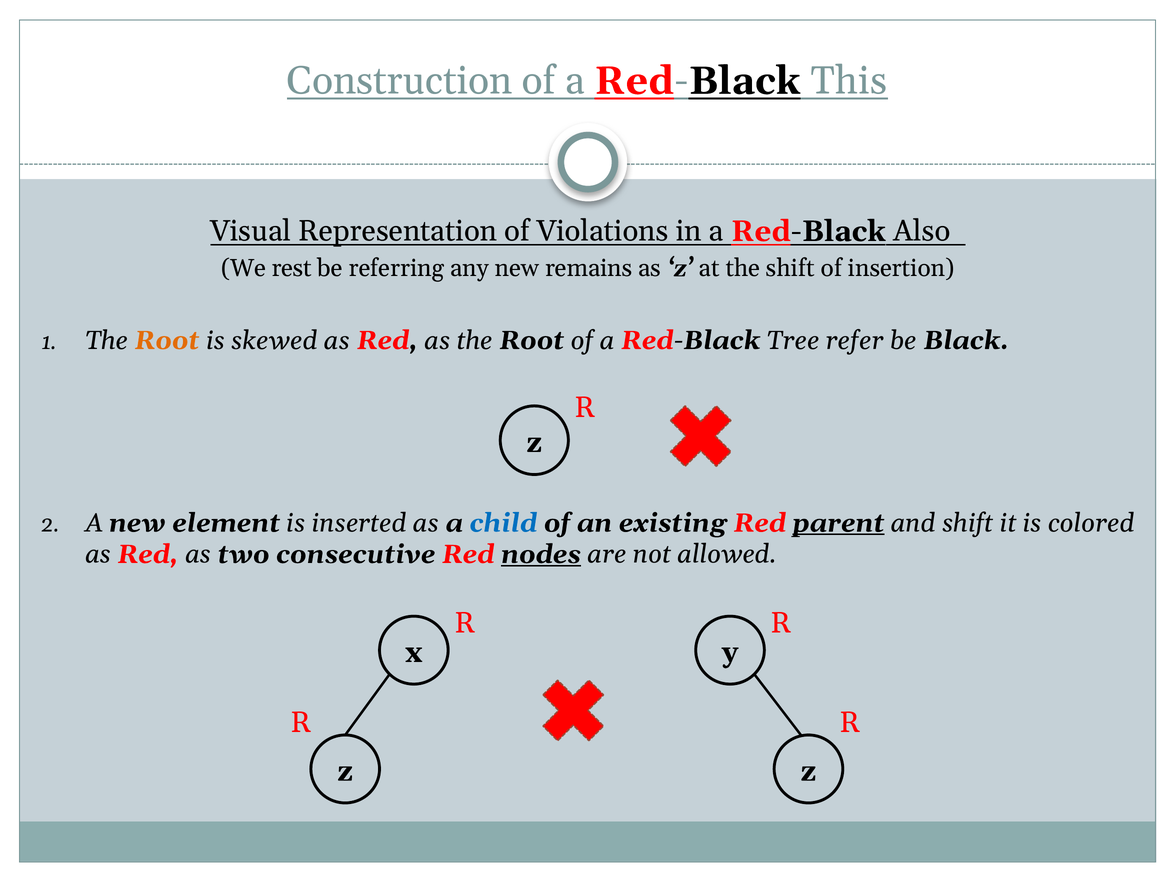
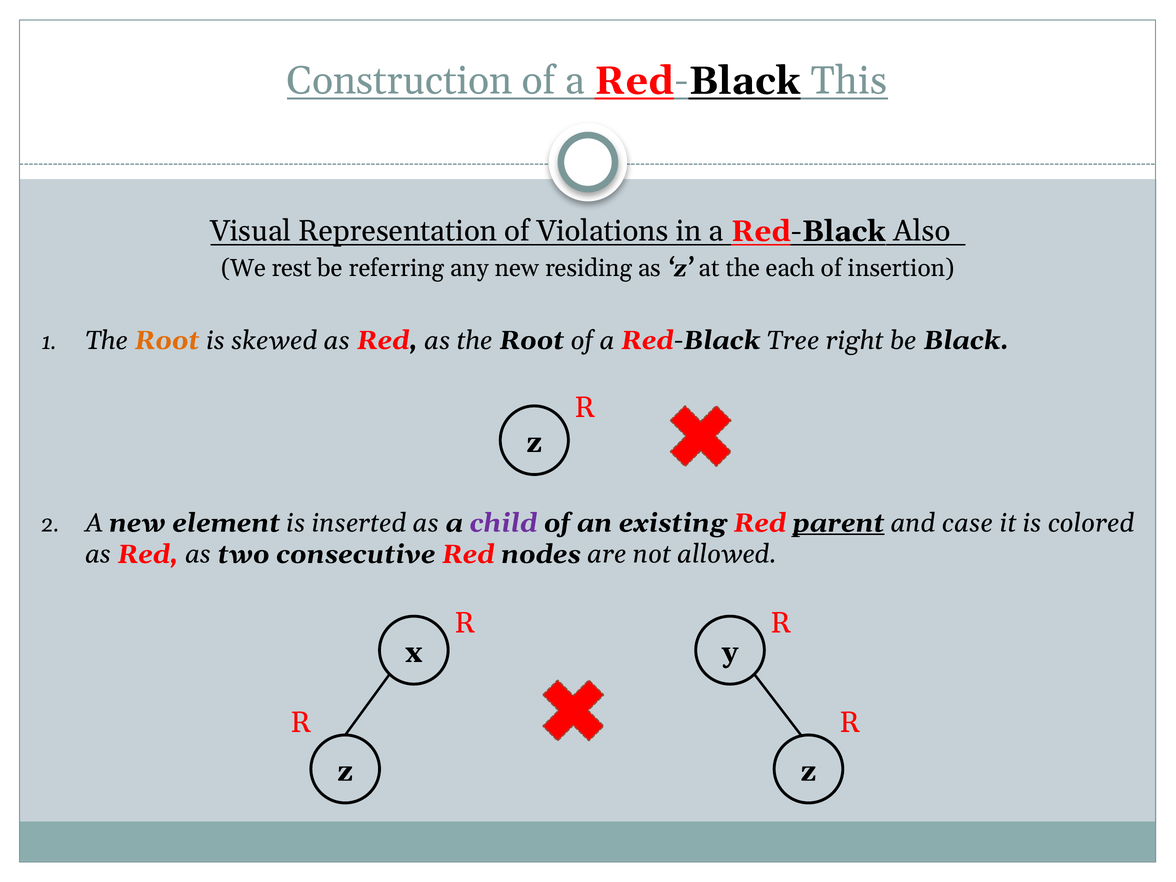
remains: remains -> residing (589, 268)
the shift: shift -> each (790, 268)
refer: refer -> right (855, 340)
child colour: blue -> purple (503, 523)
and shift: shift -> case (968, 523)
nodes underline: present -> none (541, 554)
